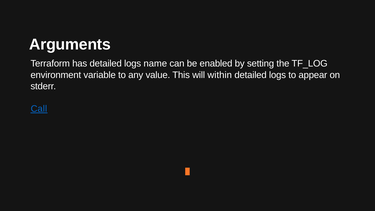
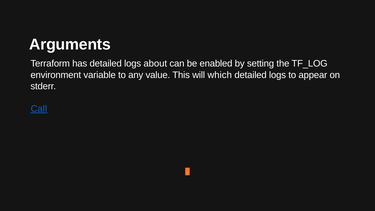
name: name -> about (155, 63)
within: within -> which (220, 75)
